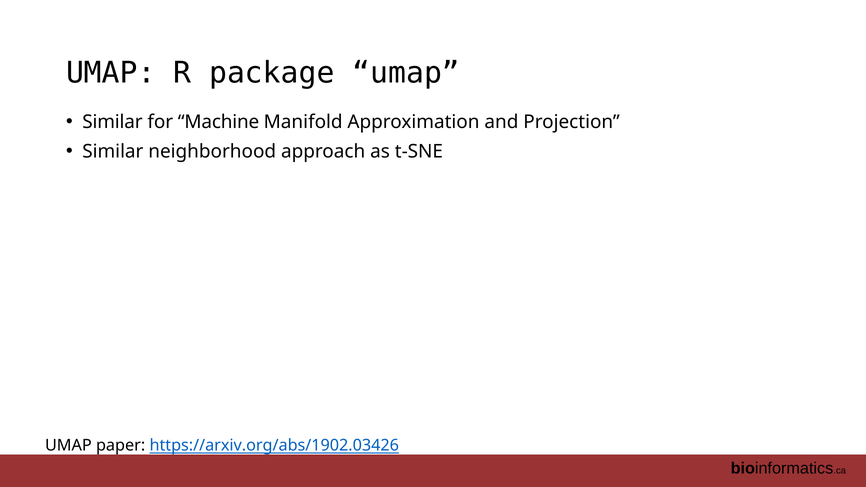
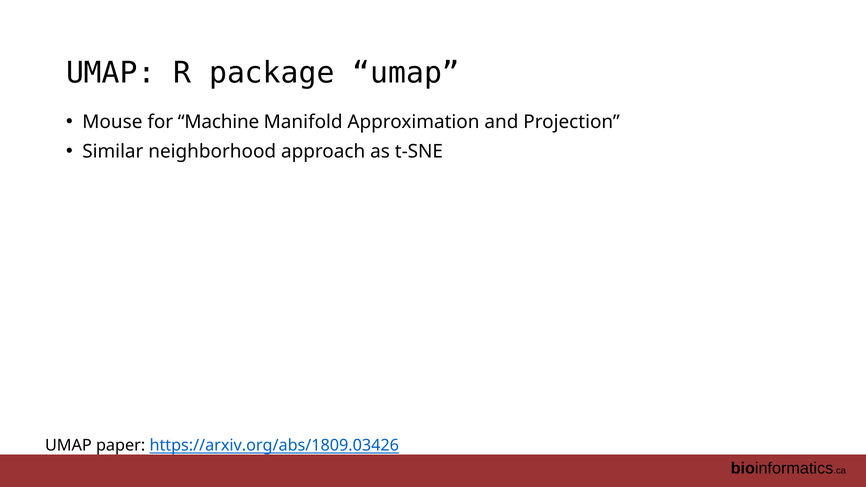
Similar: Similar -> Mouse (112, 122)
https://arxiv.org/abs/1902.03426: https://arxiv.org/abs/1902.03426 -> https://arxiv.org/abs/1809.03426 (274, 446)
